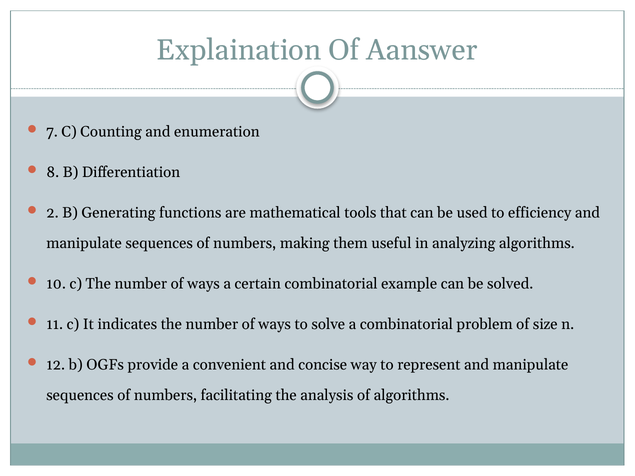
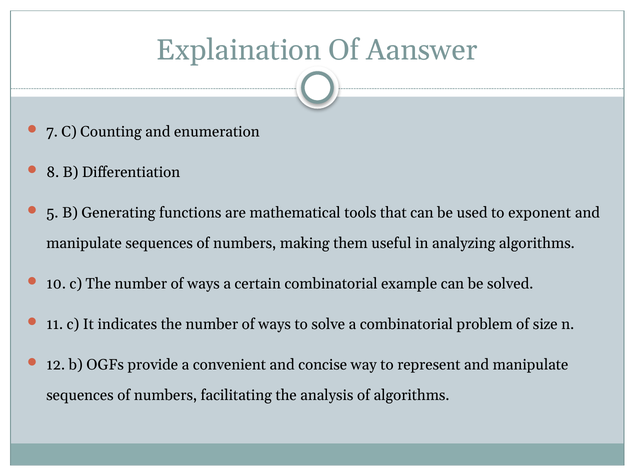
2: 2 -> 5 (52, 213)
efficiency: efficiency -> exponent (540, 213)
